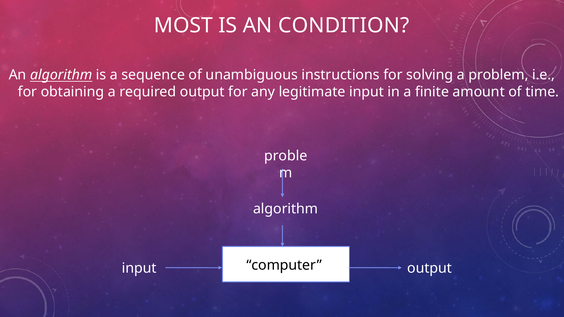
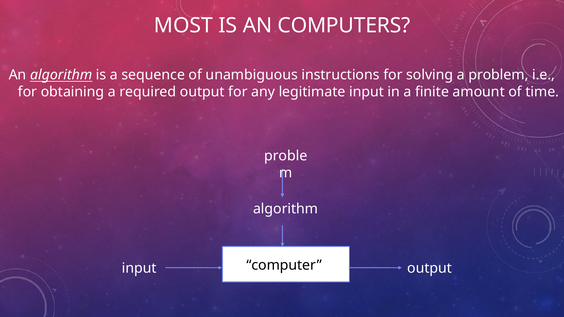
CONDITION: CONDITION -> COMPUTERS (344, 25)
